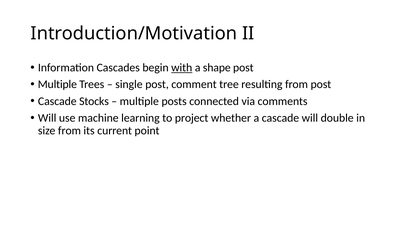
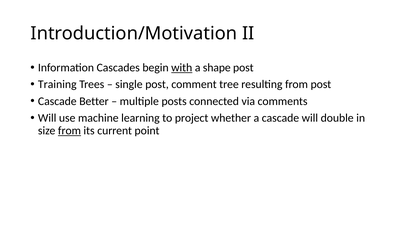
Multiple: Multiple -> Training (57, 84)
Stocks: Stocks -> Better (94, 101)
from underline: none -> present (69, 131)
